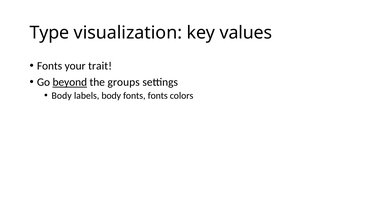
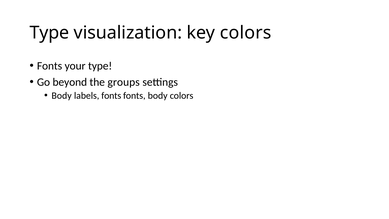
key values: values -> colors (246, 33)
your trait: trait -> type (100, 66)
beyond underline: present -> none (70, 82)
labels body: body -> fonts (111, 95)
fonts fonts: fonts -> body (158, 95)
